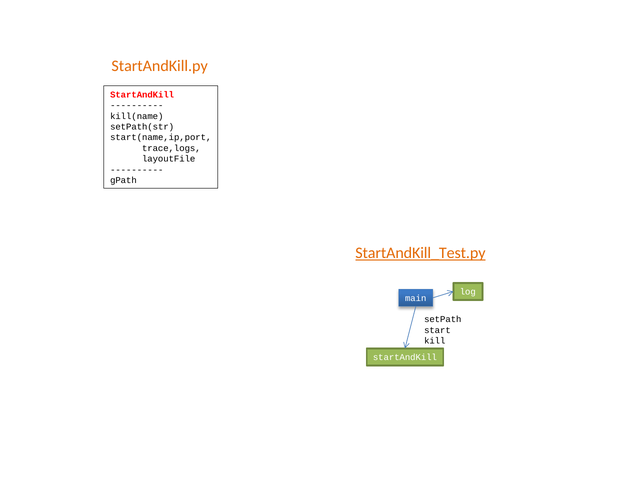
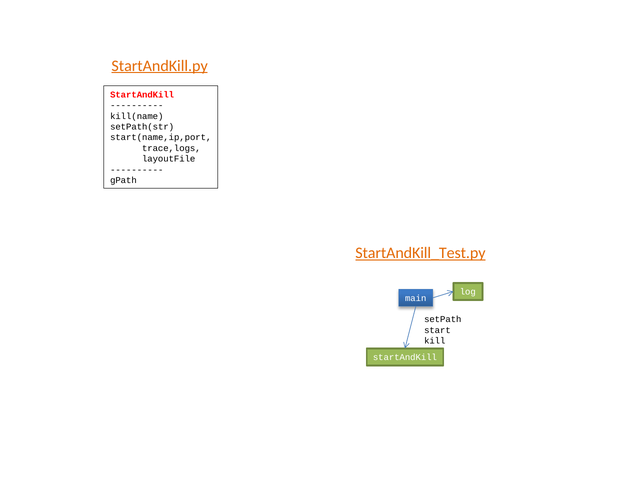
StartAndKill.py underline: none -> present (160, 66)
